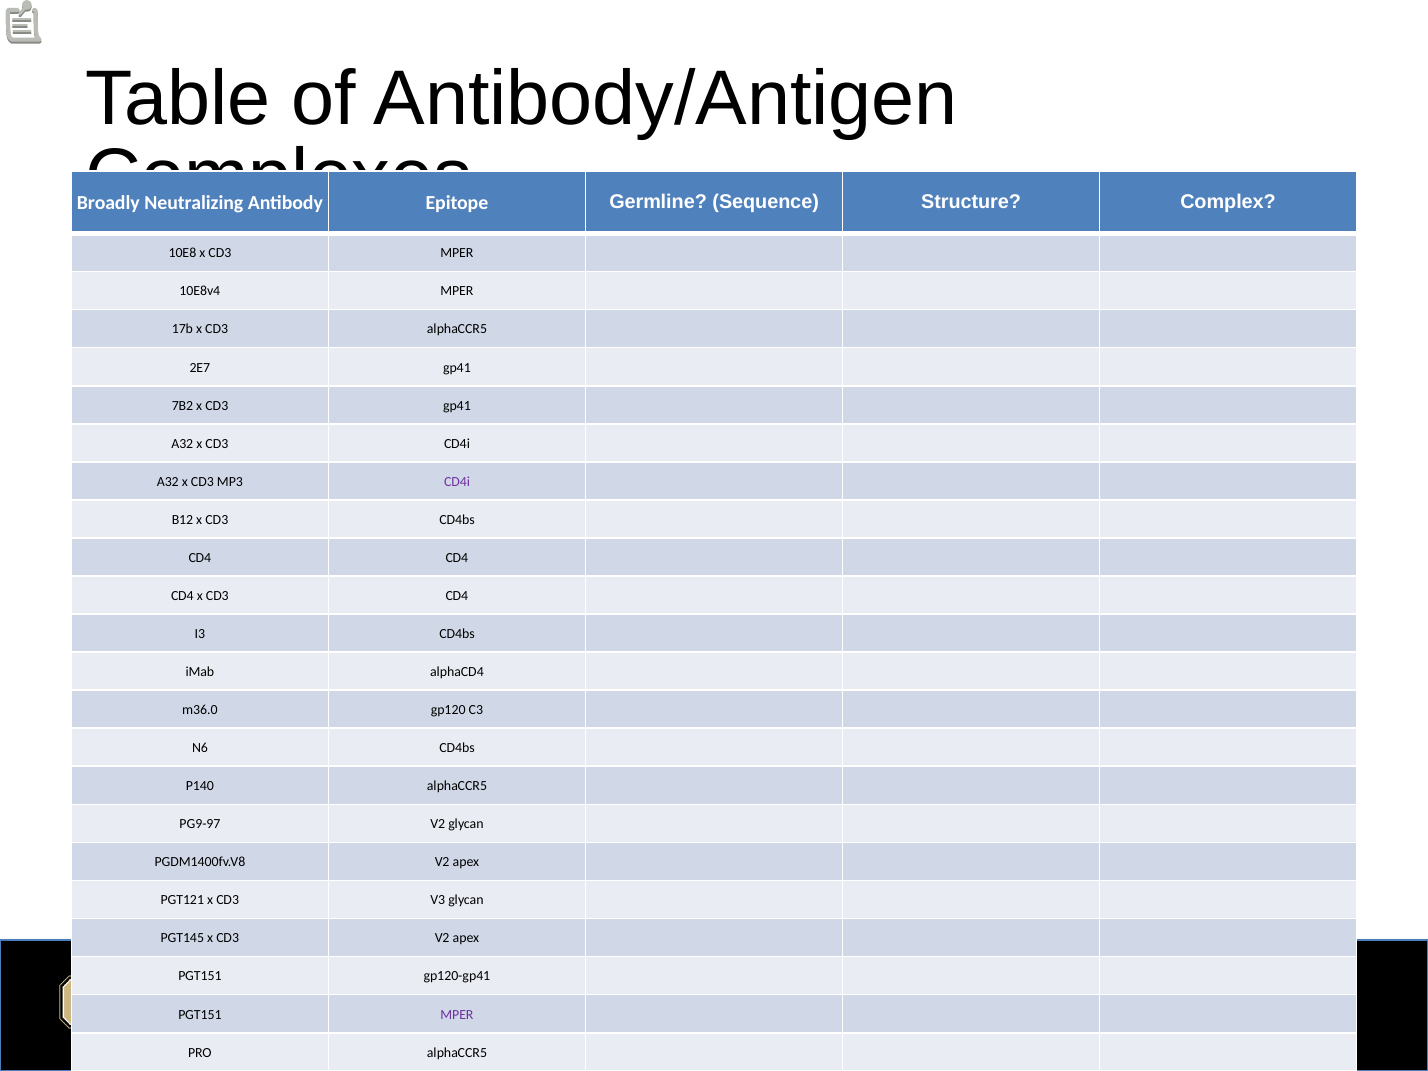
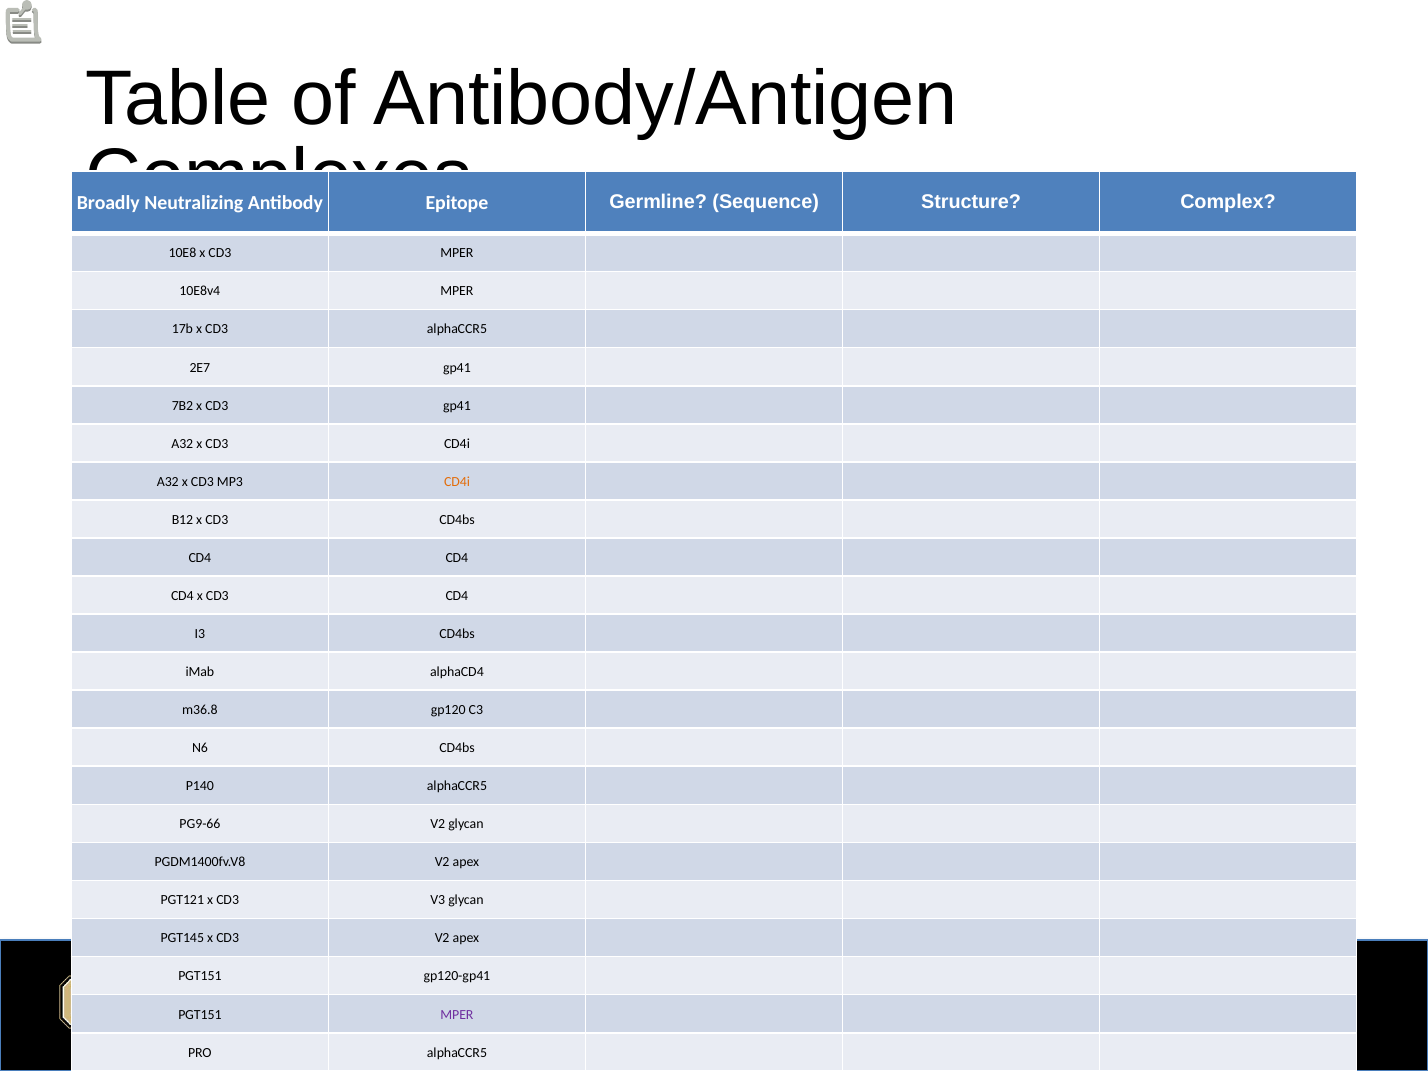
CD4i colour: purple -> orange (457, 482)
m36.0: m36.0 -> m36.8 (200, 710)
PG9-97: PG9-97 -> PG9-66 (200, 824)
